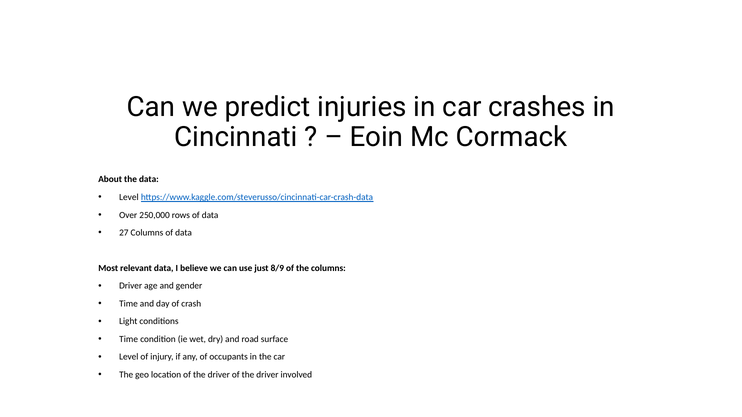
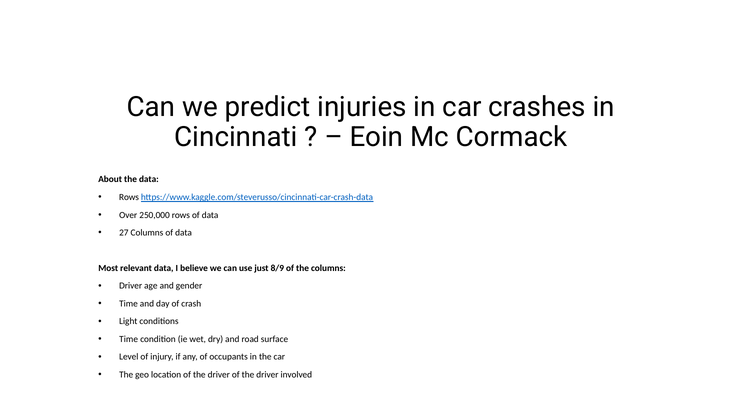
Level: Level -> Rows (129, 197)
